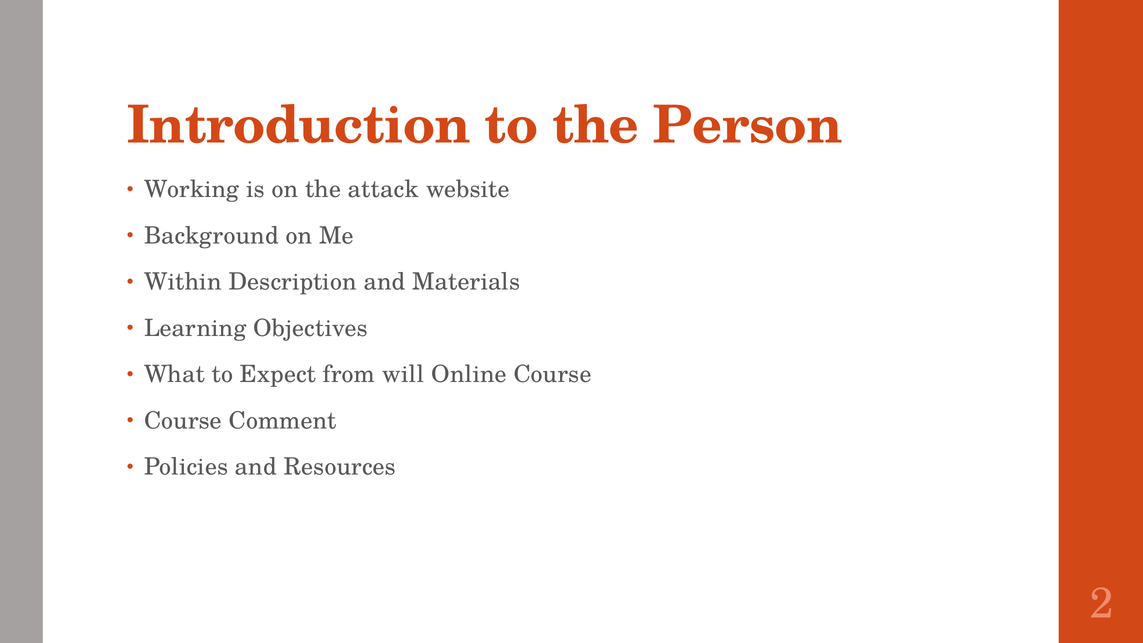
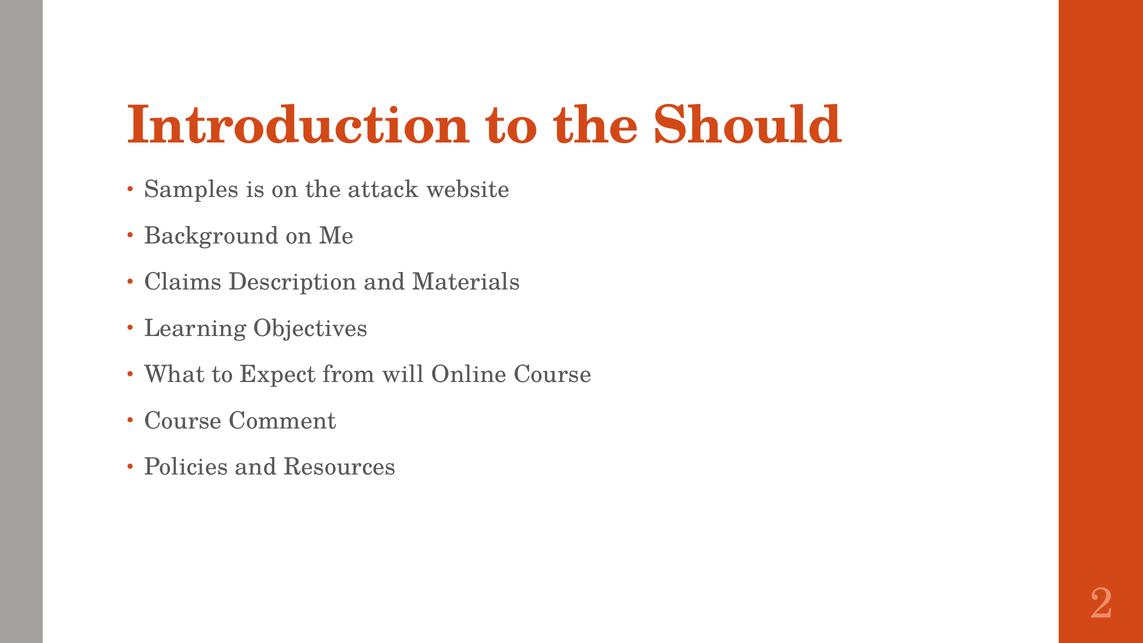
Person: Person -> Should (748, 126)
Working: Working -> Samples (191, 190)
Within: Within -> Claims (183, 282)
